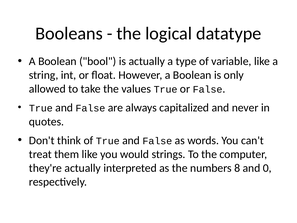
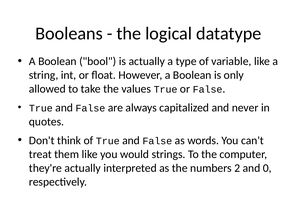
8: 8 -> 2 (237, 168)
